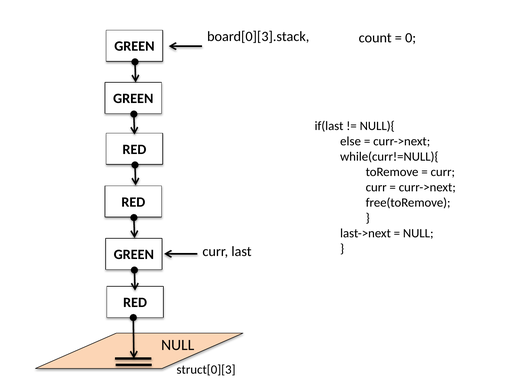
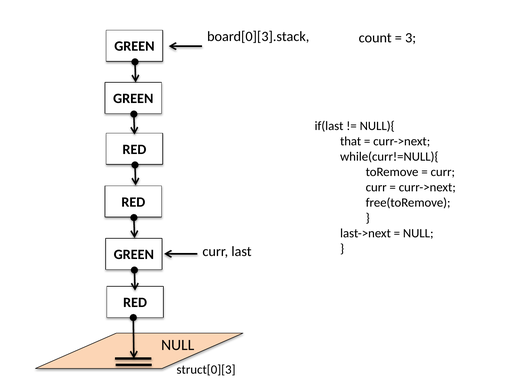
0: 0 -> 3 (411, 38)
else: else -> that (351, 141)
